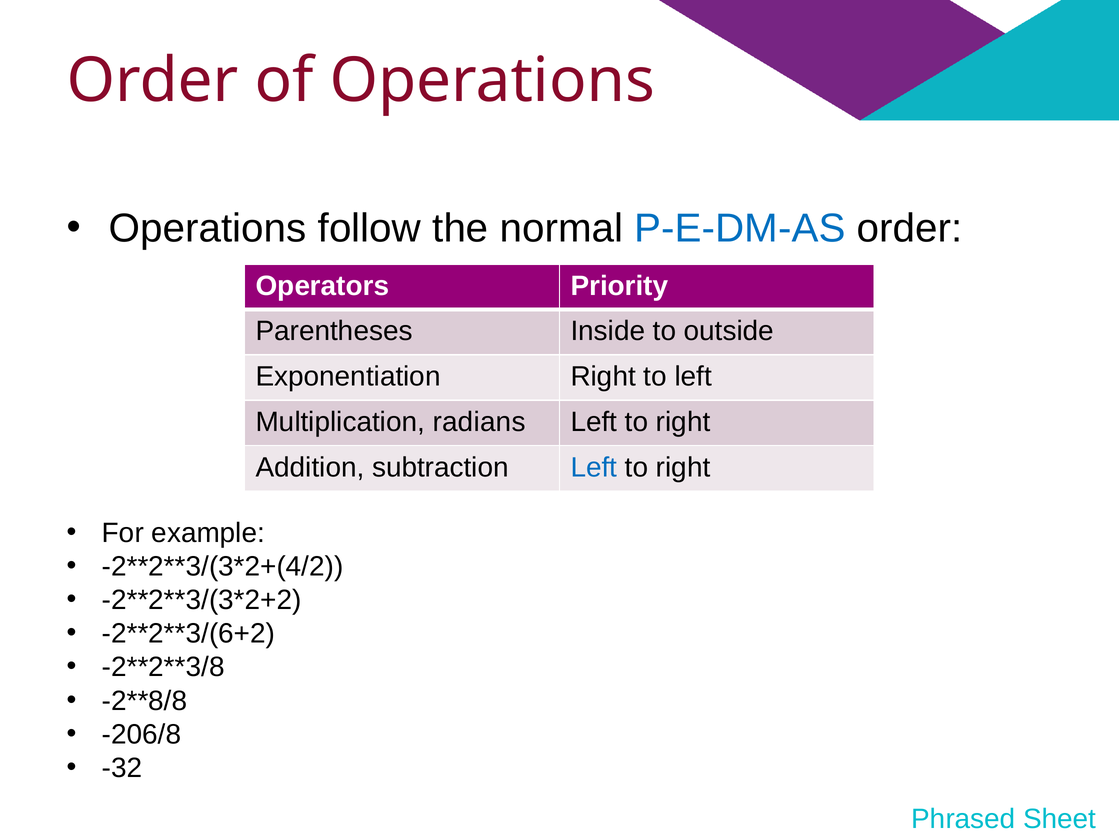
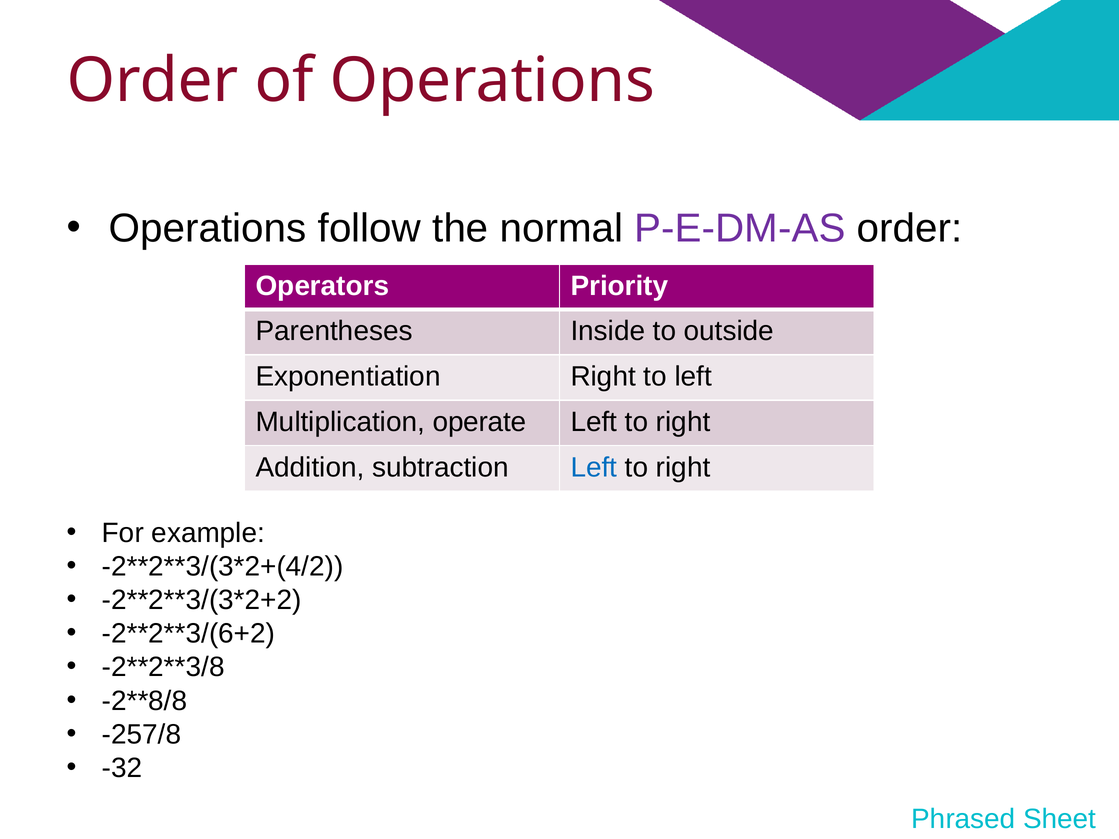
P-E-DM-AS colour: blue -> purple (740, 228)
radians: radians -> operate (479, 422)
-206/8: -206/8 -> -257/8 (141, 735)
